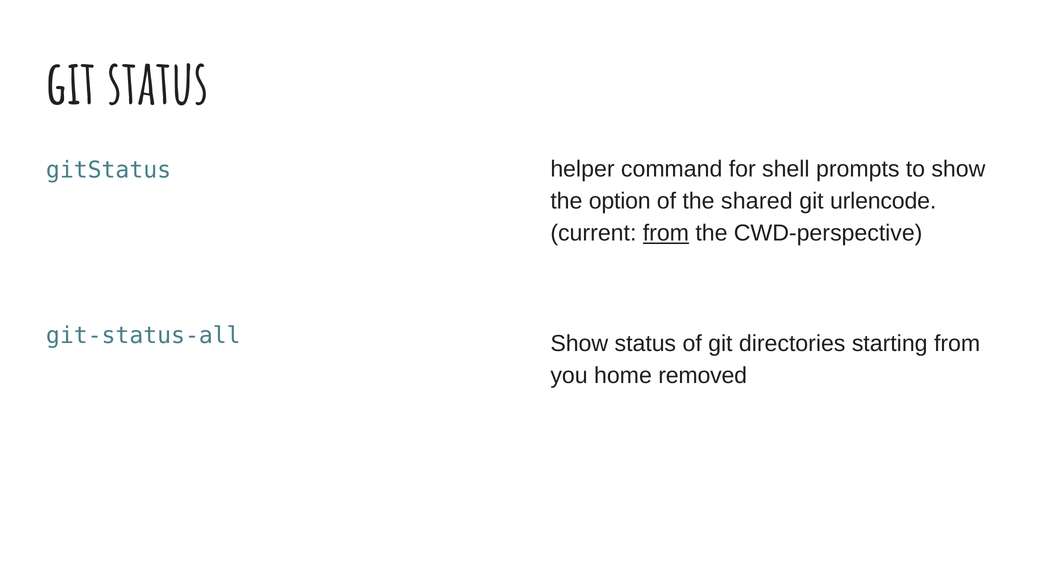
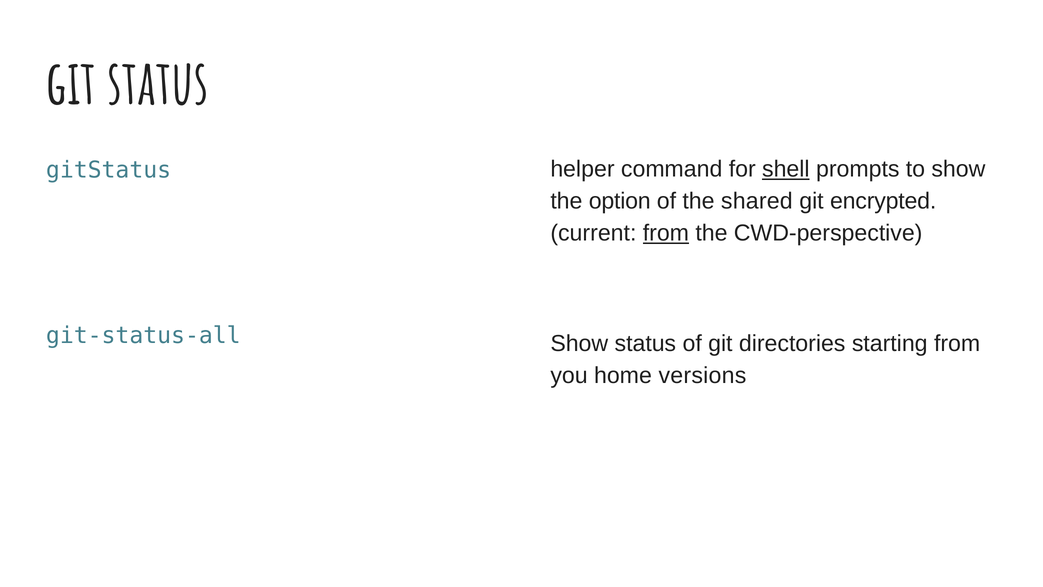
shell underline: none -> present (786, 169)
urlencode: urlencode -> encrypted (883, 201)
removed: removed -> versions (702, 375)
